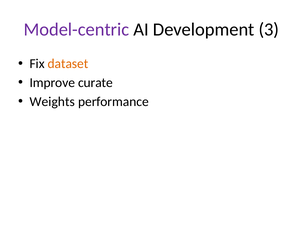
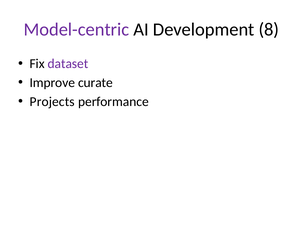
3: 3 -> 8 (269, 29)
dataset colour: orange -> purple (68, 64)
Weights: Weights -> Projects (52, 101)
